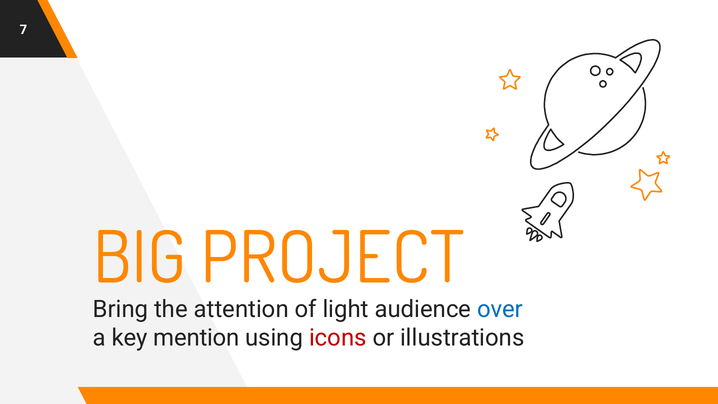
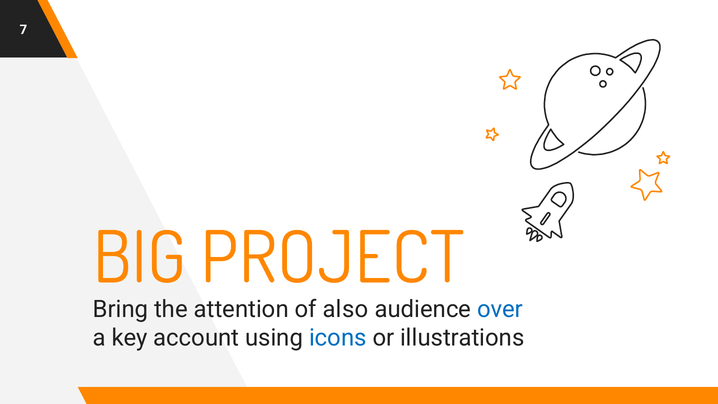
light: light -> also (345, 309)
mention: mention -> account (196, 338)
icons colour: red -> blue (338, 338)
